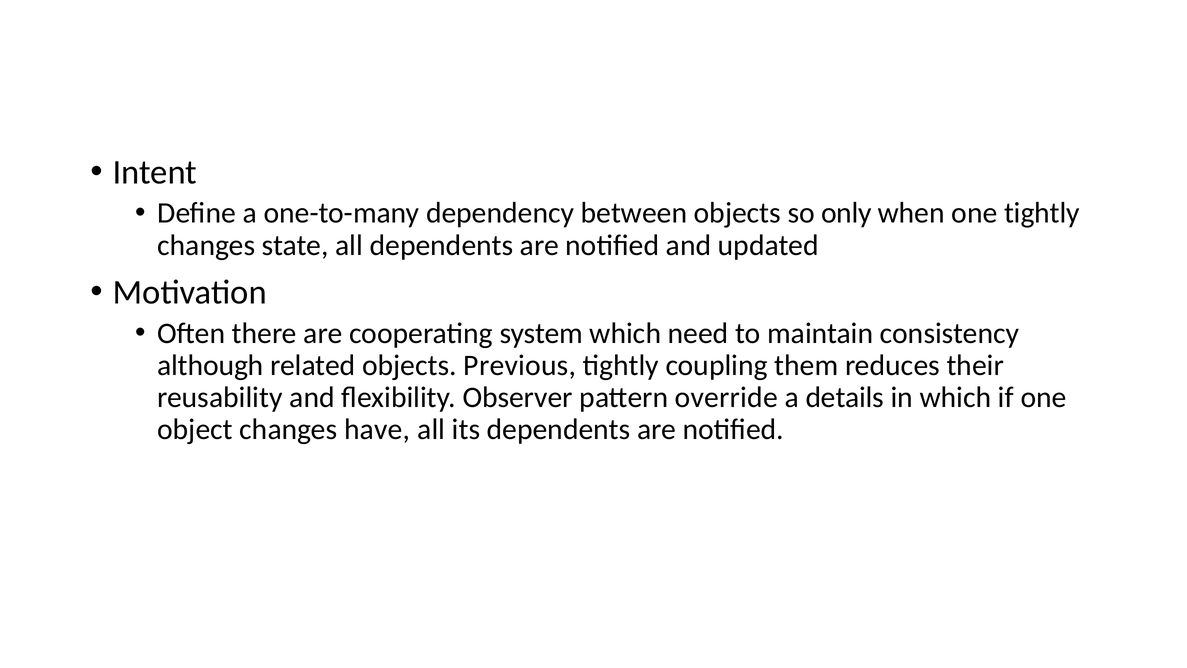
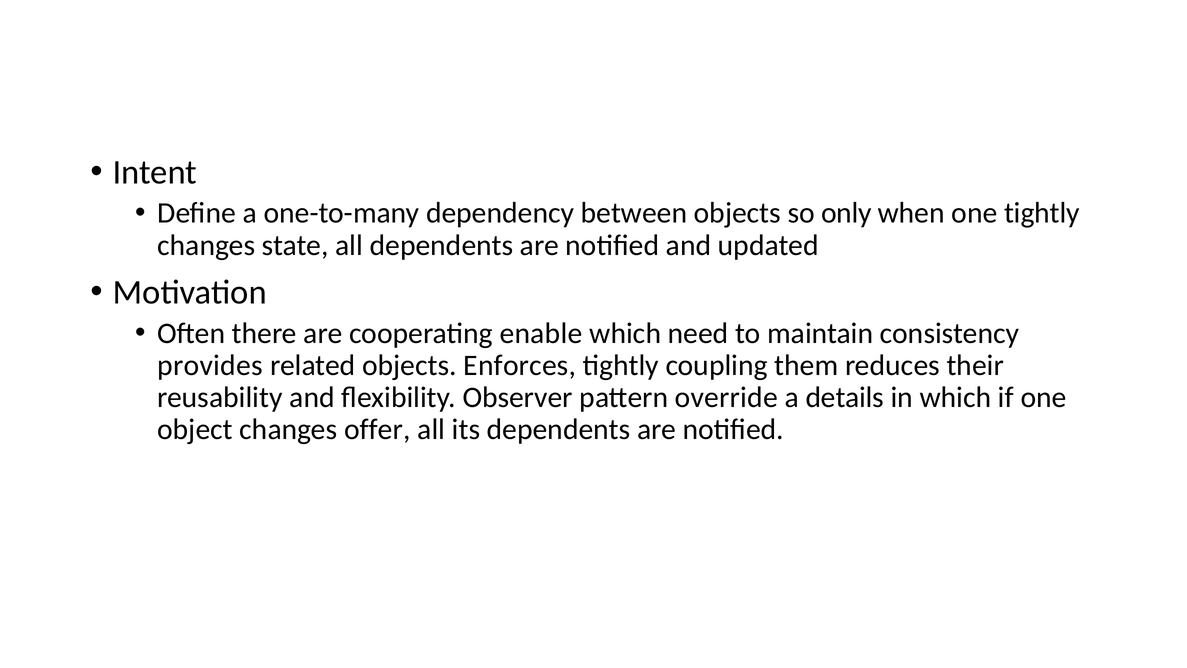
system: system -> enable (541, 333)
although: although -> provides (210, 365)
Previous: Previous -> Enforces (520, 365)
have: have -> offer (377, 429)
